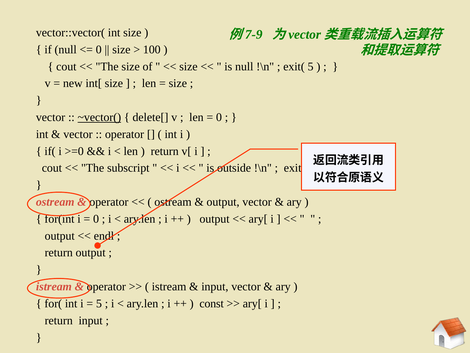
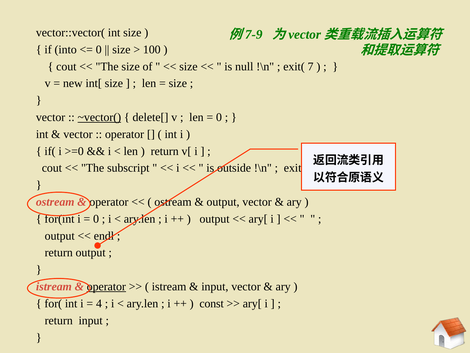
if null: null -> into (66, 49)
exit( 5: 5 -> 7 (311, 66)
operator underline: none -> present (106, 286)
5: 5 -> 4 (99, 303)
